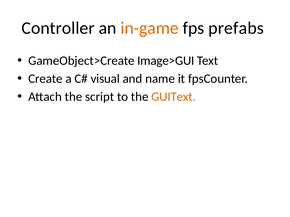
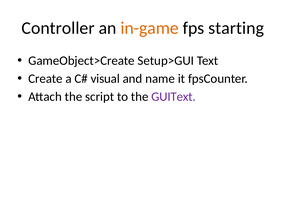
prefabs: prefabs -> starting (236, 28)
Image>GUI: Image>GUI -> Setup>GUI (166, 61)
GUIText colour: orange -> purple (174, 97)
